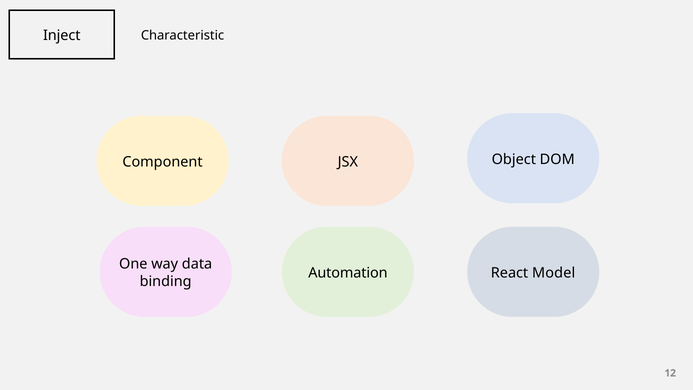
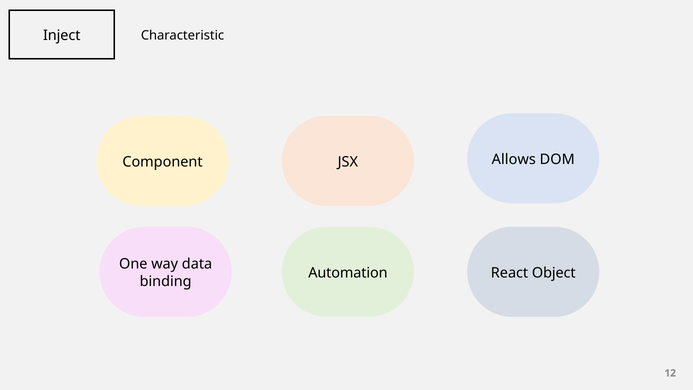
Object: Object -> Allows (514, 159)
Model: Model -> Object (554, 273)
